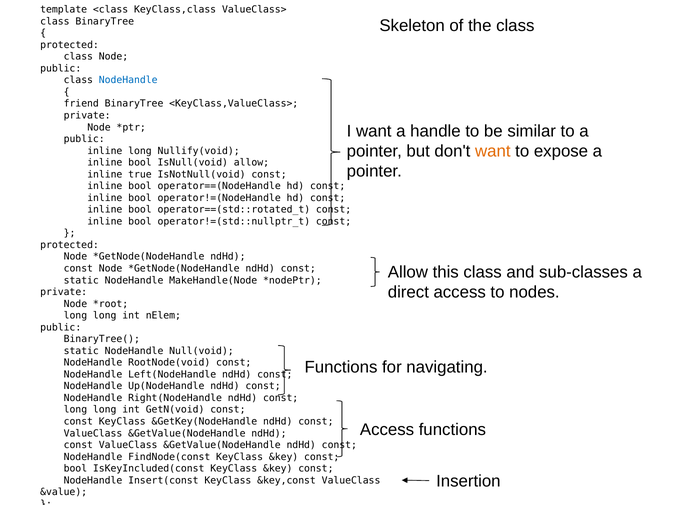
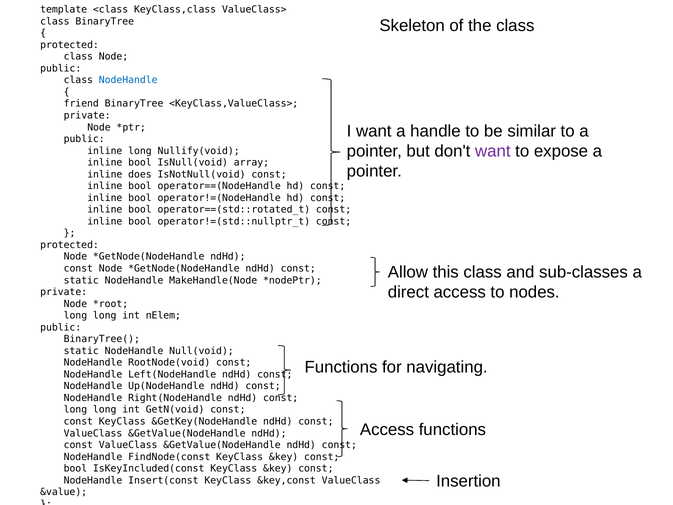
want colour: orange -> purple (493, 151)
IsNull(void allow: allow -> array (251, 162)
true: true -> does (140, 174)
